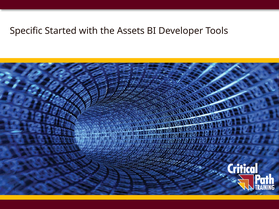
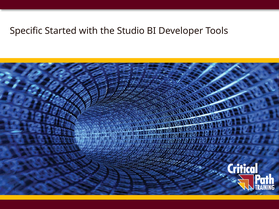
Assets: Assets -> Studio (131, 31)
